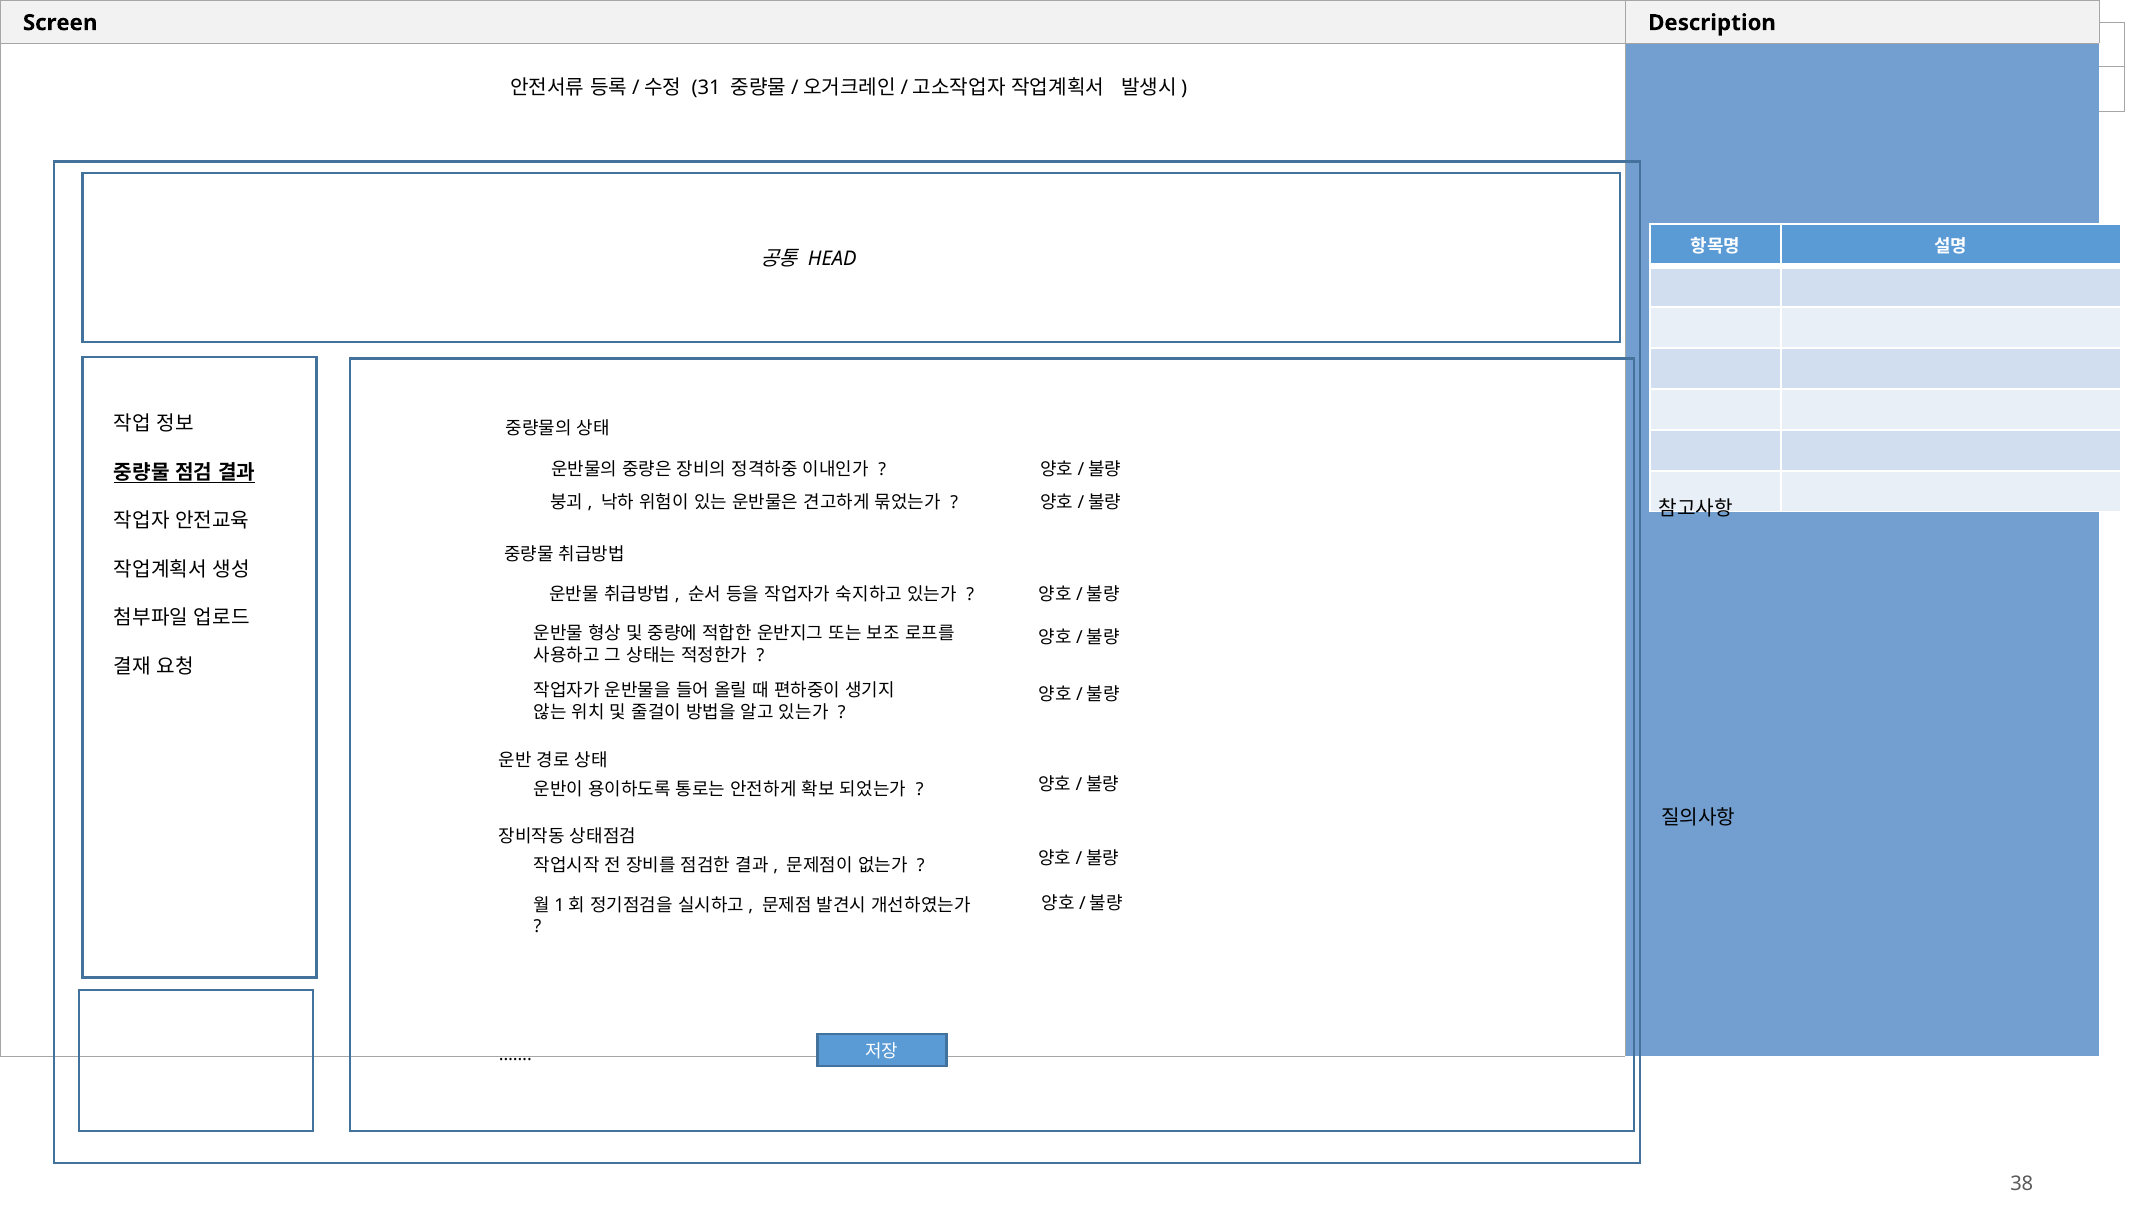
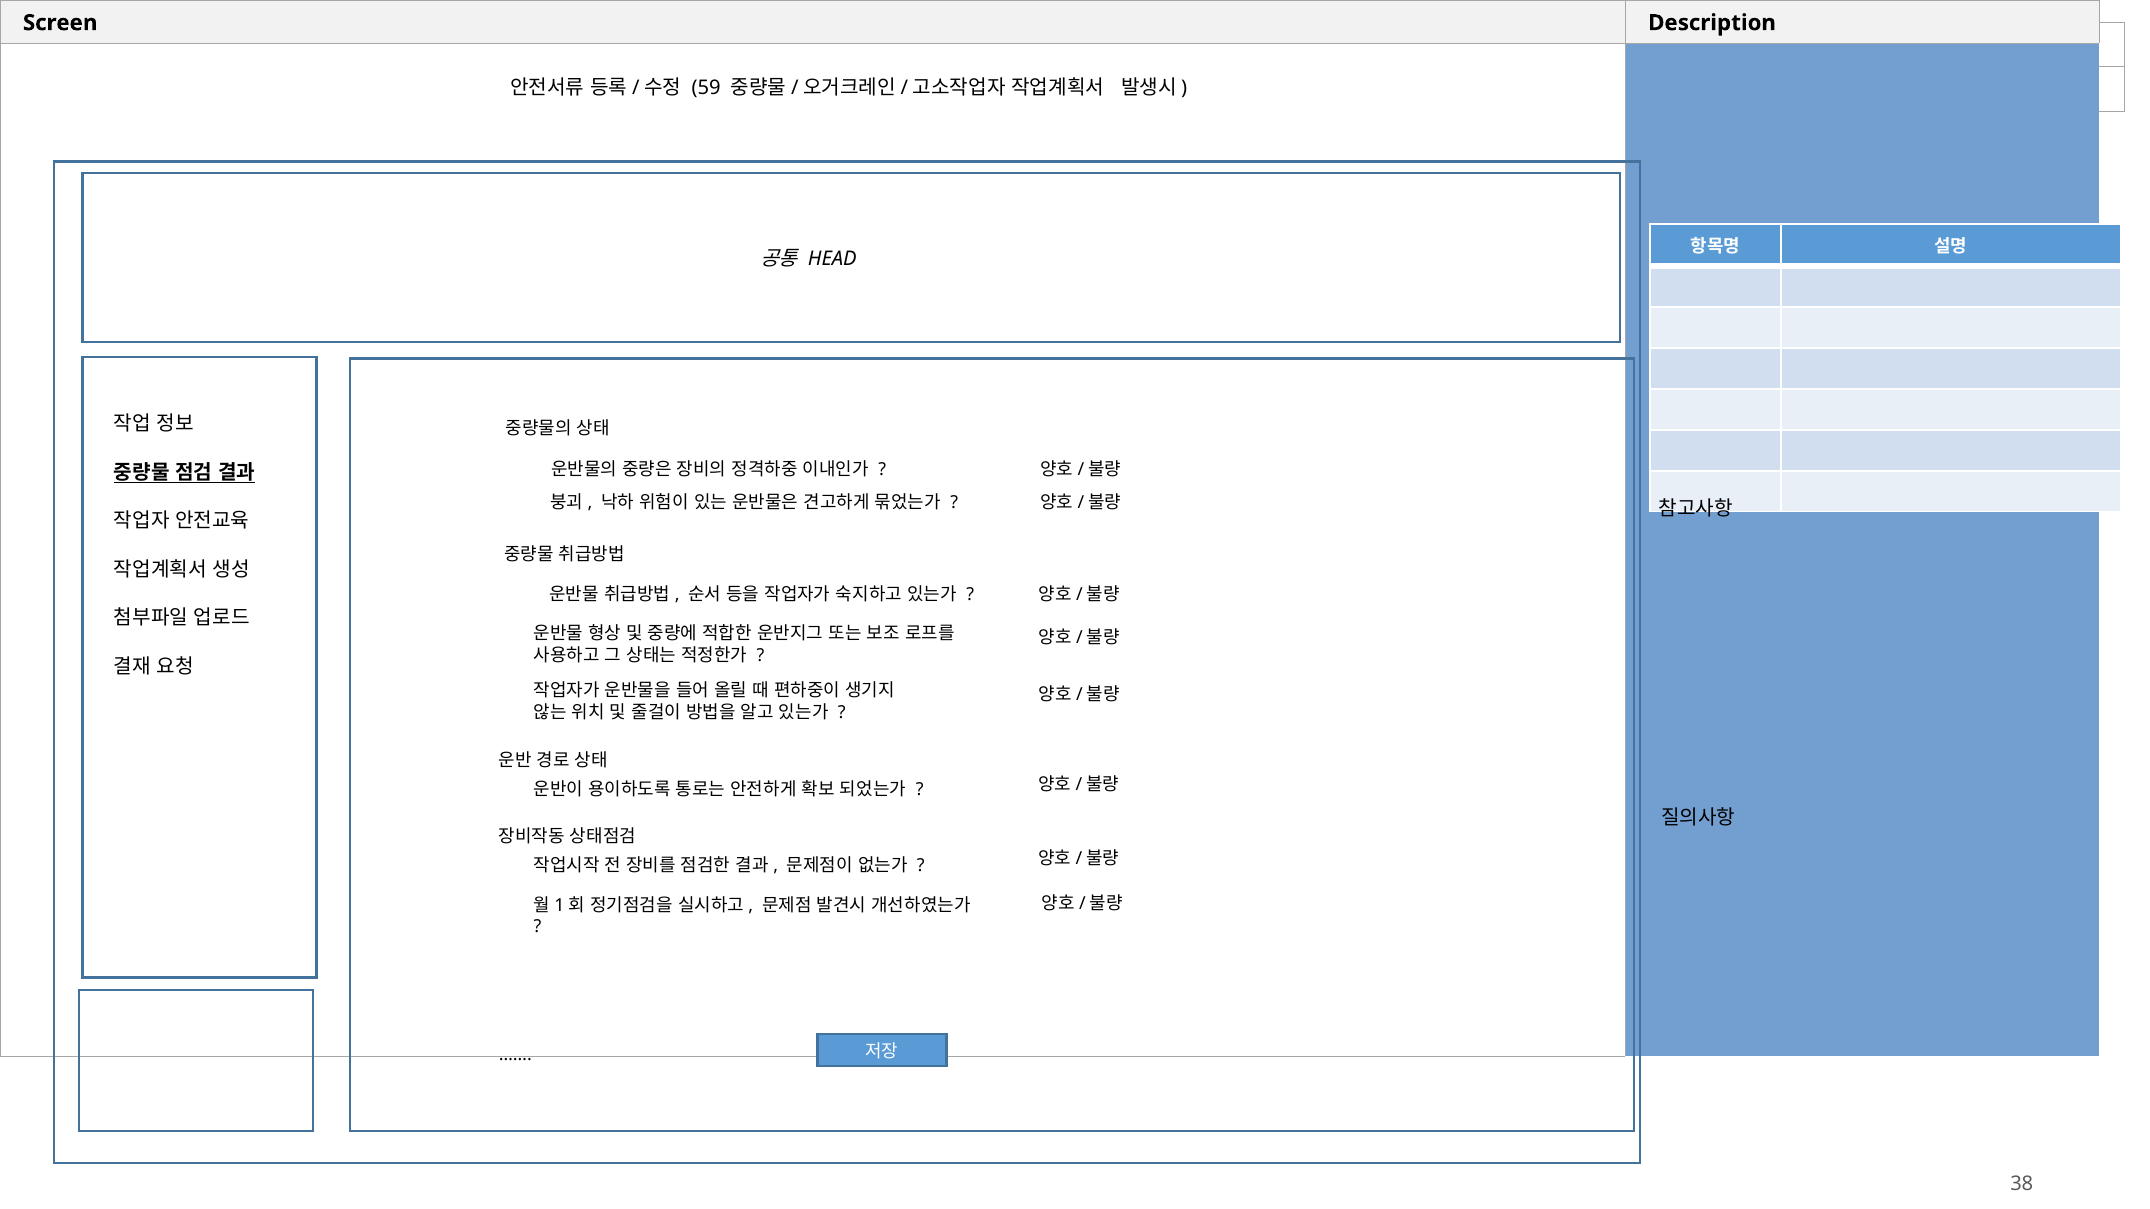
31: 31 -> 59 (706, 88)
